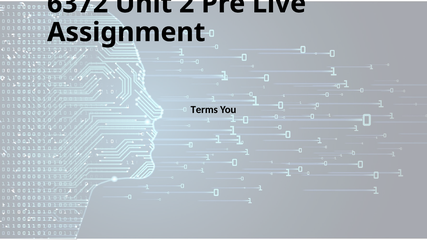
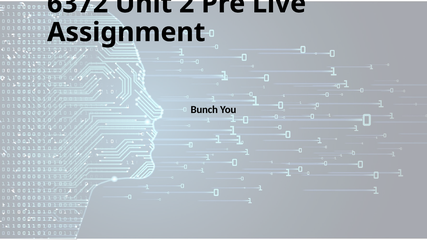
Terms: Terms -> Bunch (204, 110)
